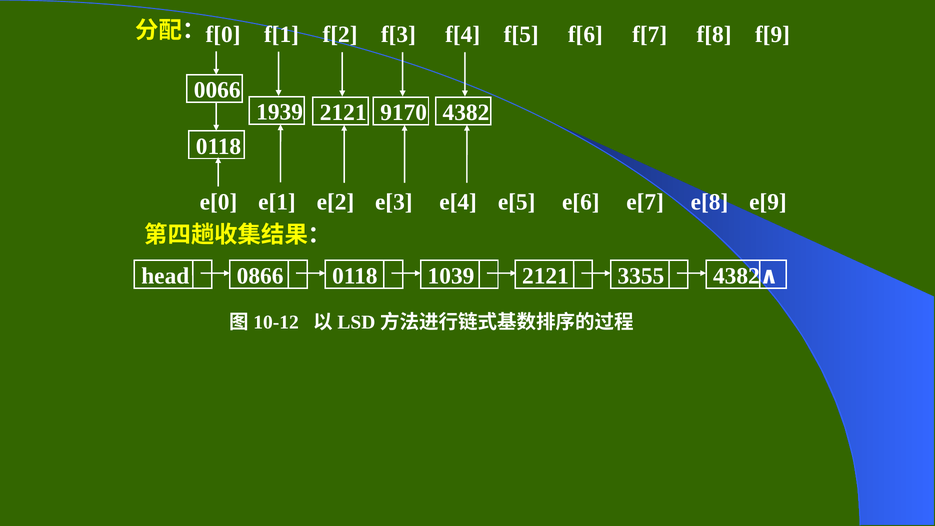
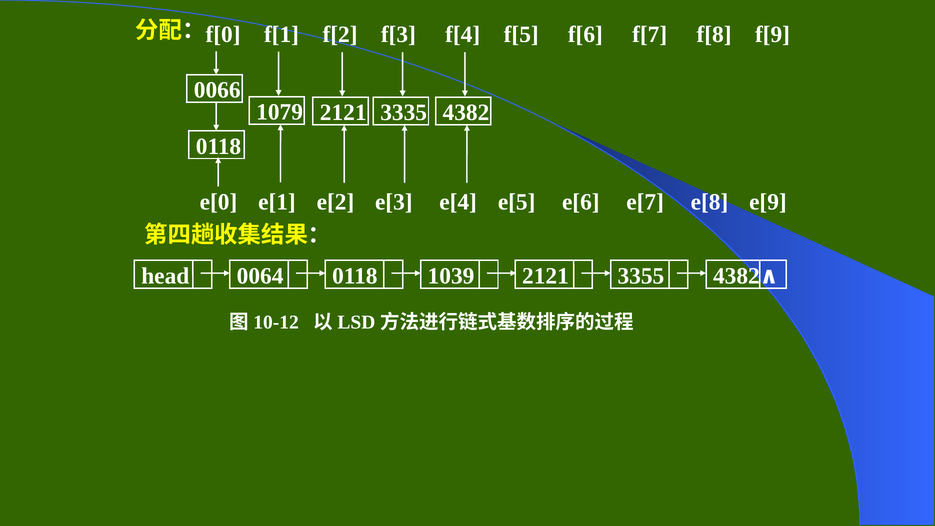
1939: 1939 -> 1079 (280, 112)
9170: 9170 -> 3335 (404, 113)
0866: 0866 -> 0064 (260, 276)
